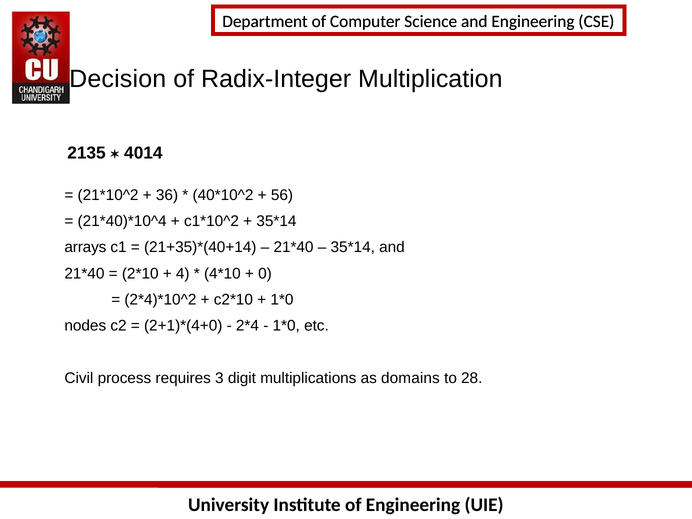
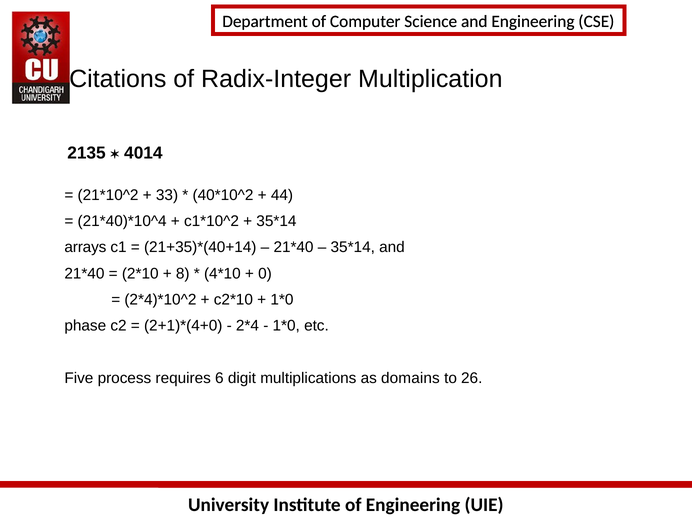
Decision: Decision -> Citations (118, 79)
36: 36 -> 33 (167, 195)
56: 56 -> 44 (282, 195)
4: 4 -> 8 (183, 273)
nodes: nodes -> phase (85, 326)
Civil: Civil -> Five (79, 378)
3: 3 -> 6 (219, 378)
28: 28 -> 26 (472, 378)
